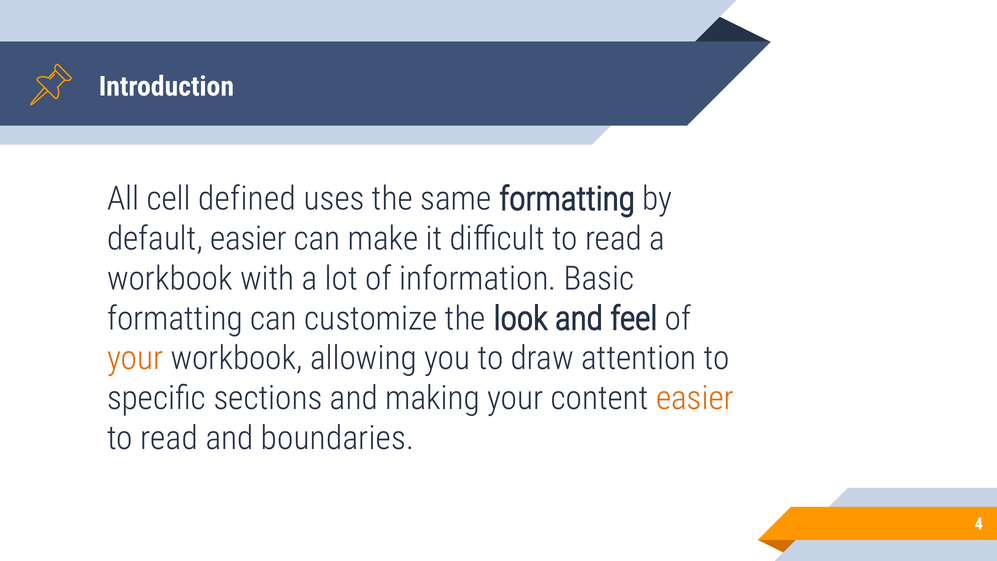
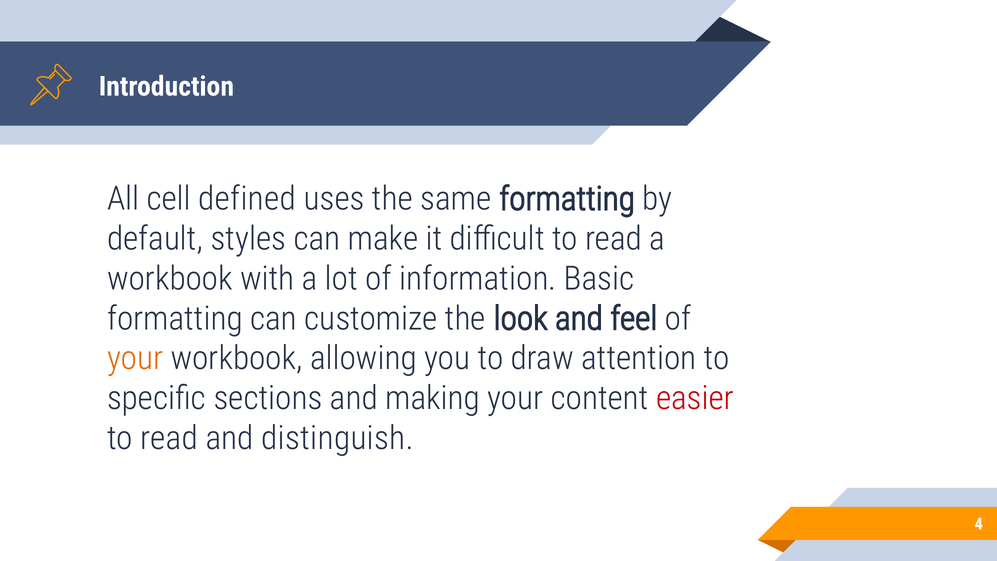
default easier: easier -> styles (248, 239)
easier colour: orange -> red (695, 398)
boundaries: boundaries -> distinguish (338, 438)
